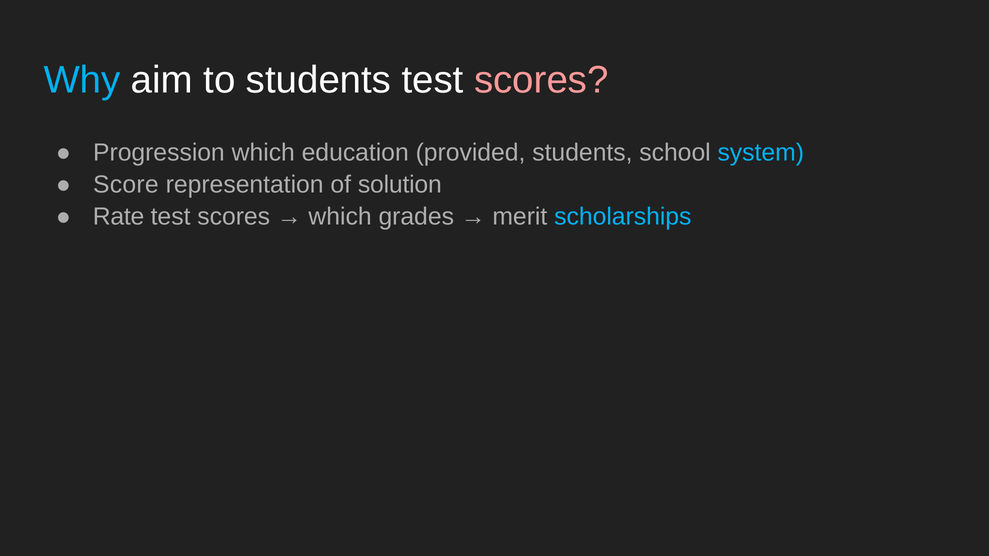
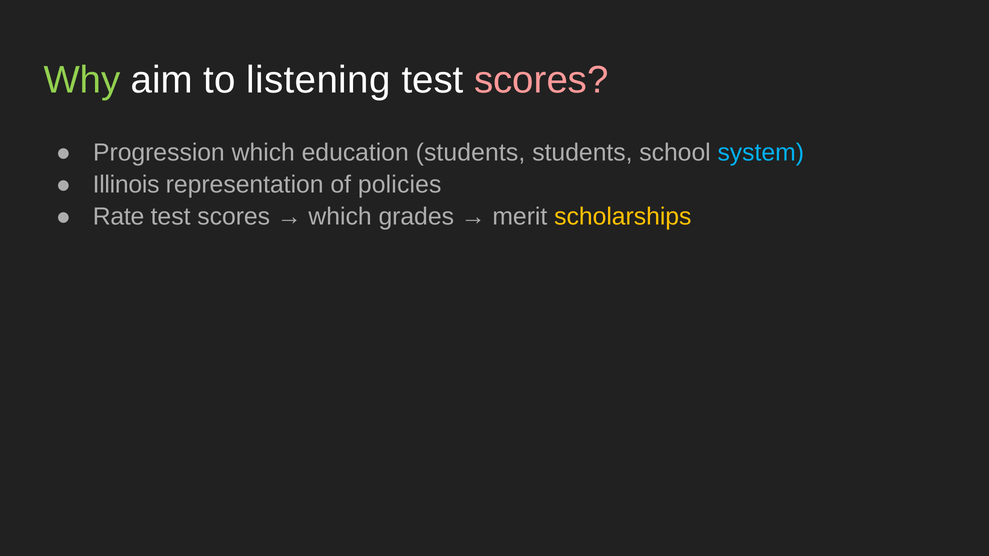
Why colour: light blue -> light green (82, 80)
to students: students -> listening (318, 80)
education provided: provided -> students (470, 153)
Score: Score -> Illinois (126, 185)
solution: solution -> policies (400, 185)
scholarships colour: light blue -> yellow (623, 217)
